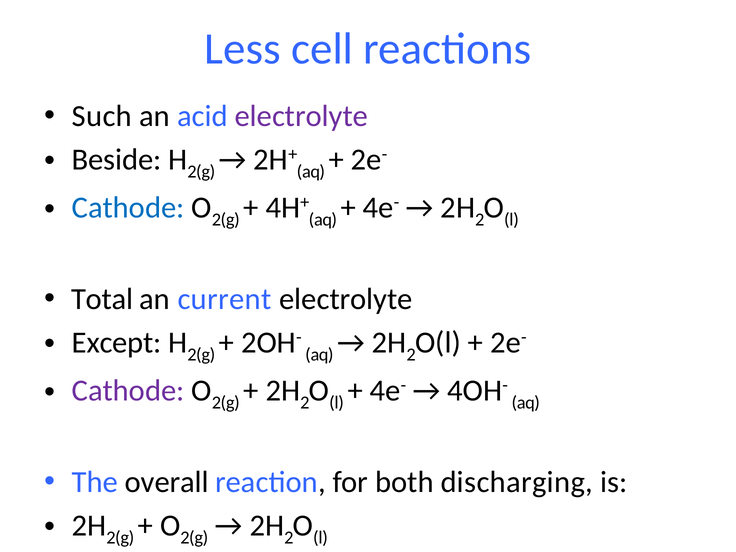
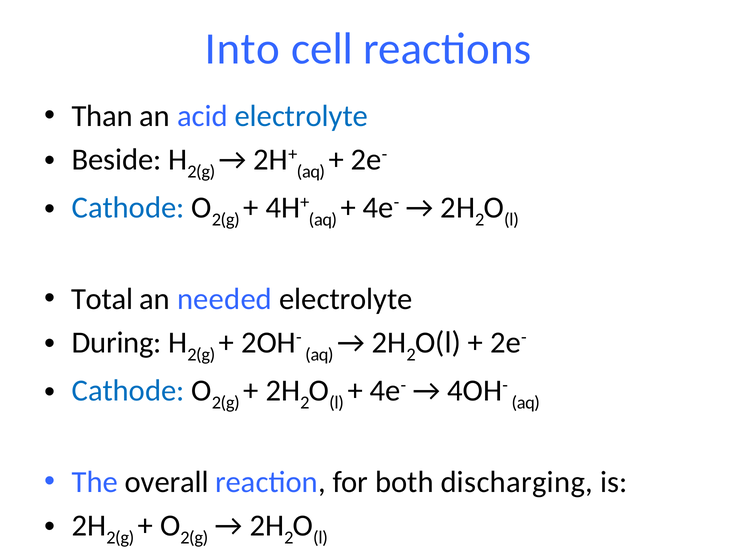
Less: Less -> Into (242, 49)
Such: Such -> Than (102, 116)
electrolyte colour: purple -> blue (301, 116)
current: current -> needed (225, 299)
Except: Except -> During (117, 343)
Cathode colour: purple -> blue (128, 391)
